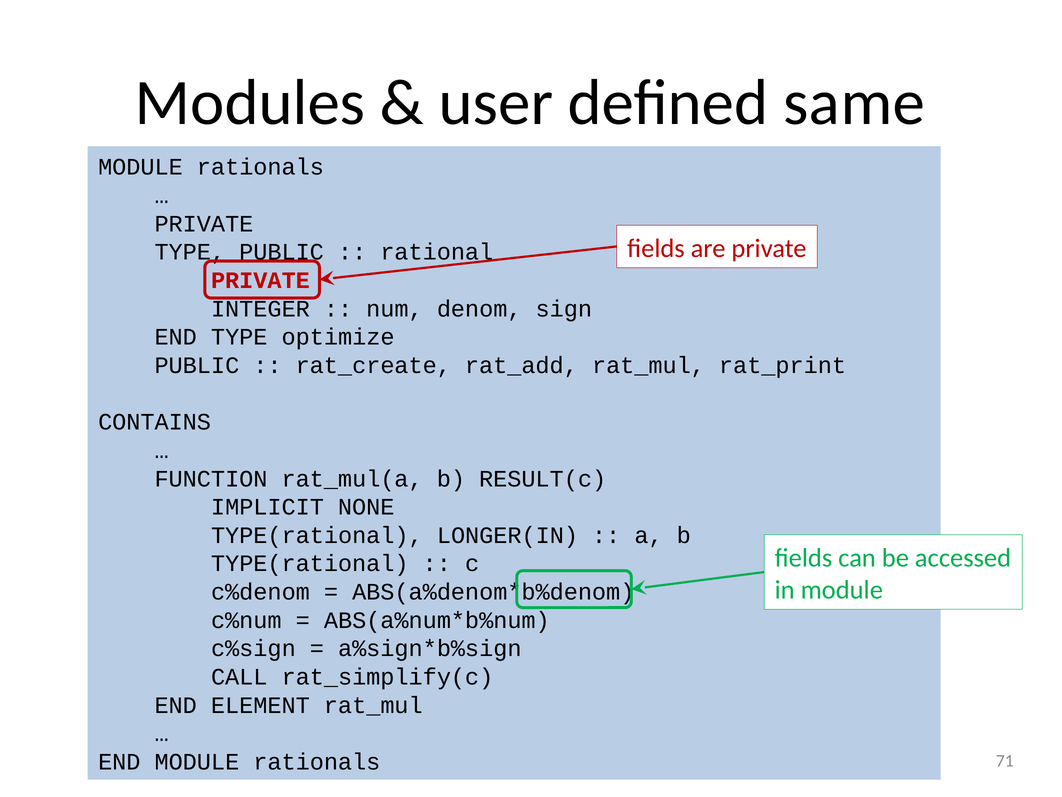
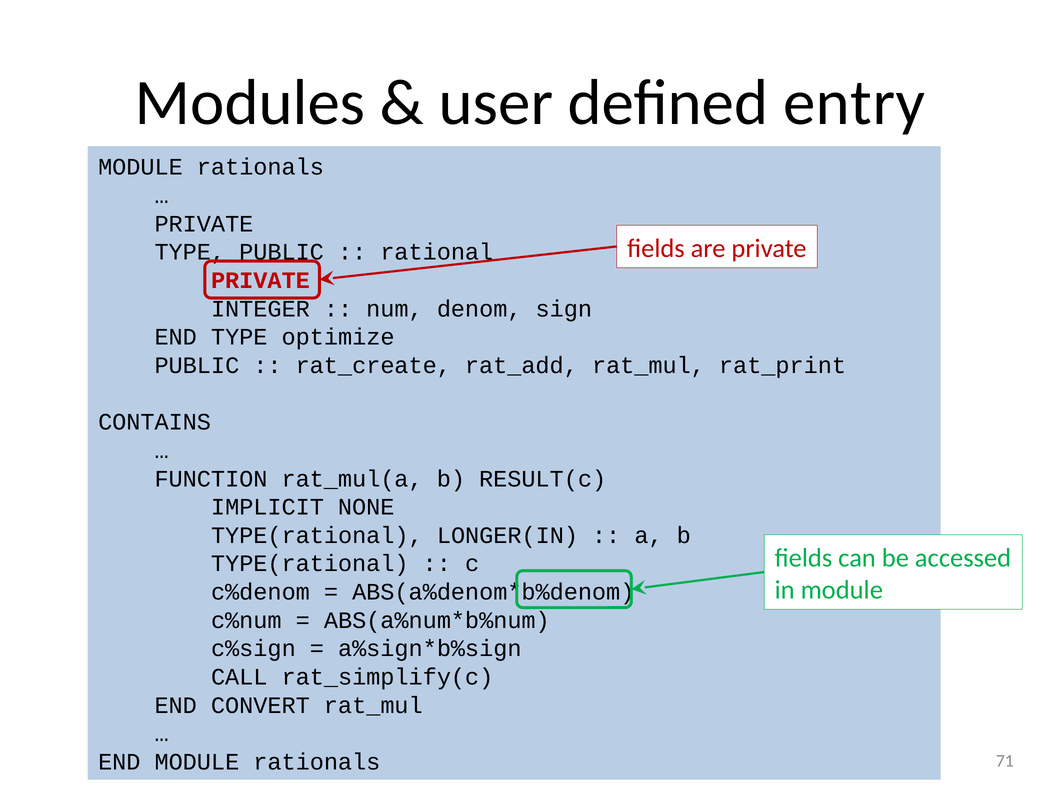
same: same -> entry (854, 103)
ELEMENT: ELEMENT -> CONVERT (260, 705)
